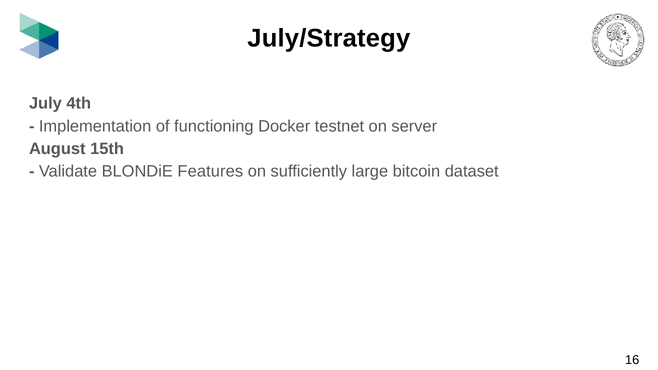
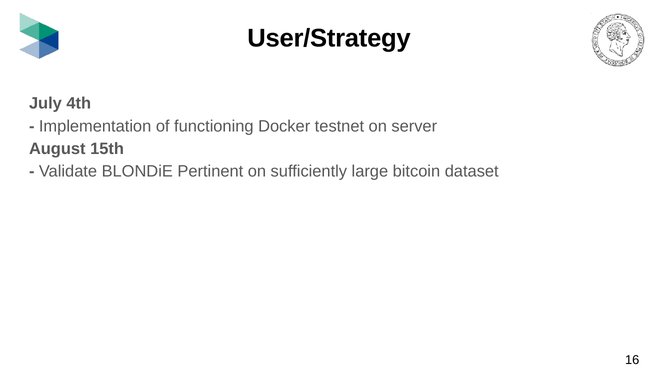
July/Strategy: July/Strategy -> User/Strategy (329, 38)
Features: Features -> Pertinent (210, 172)
